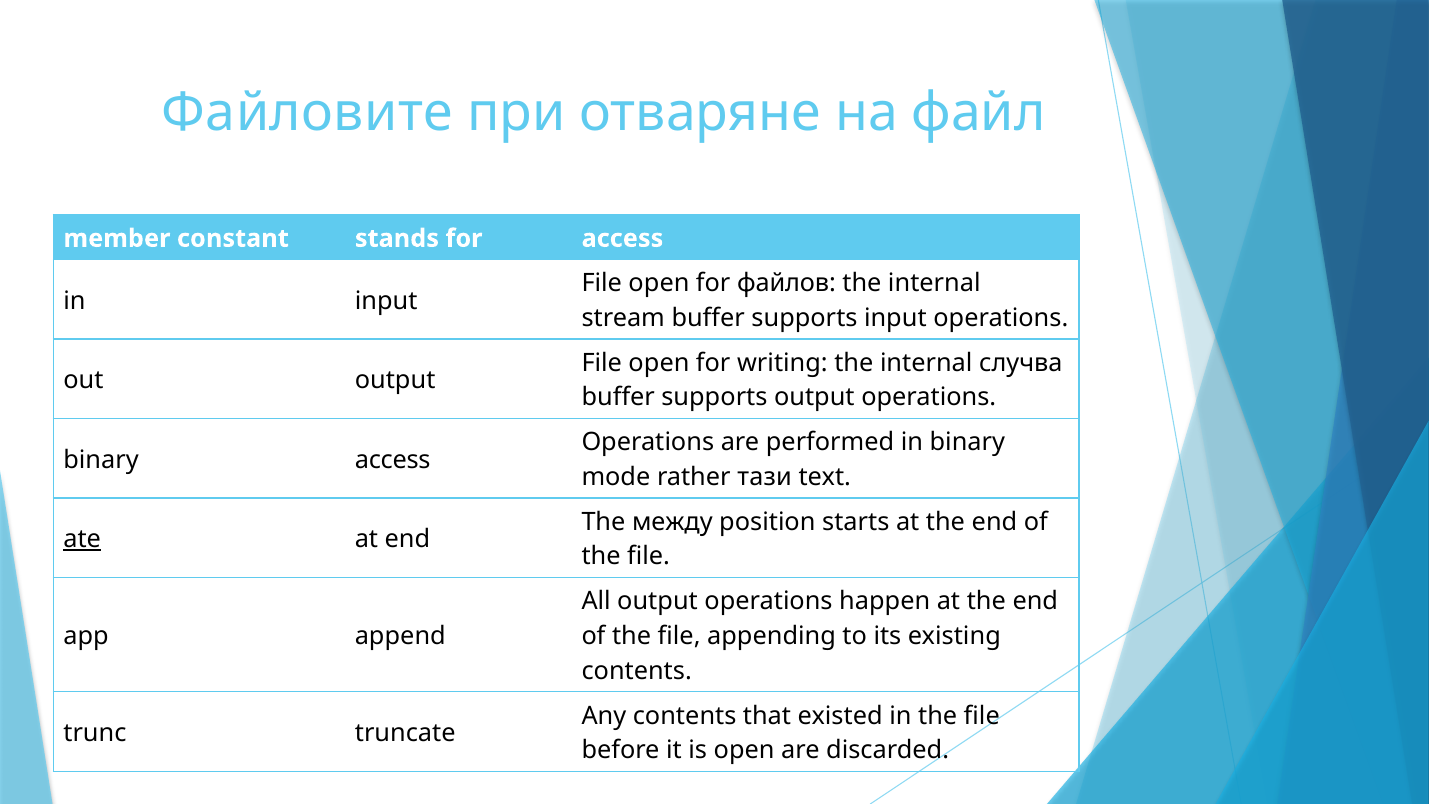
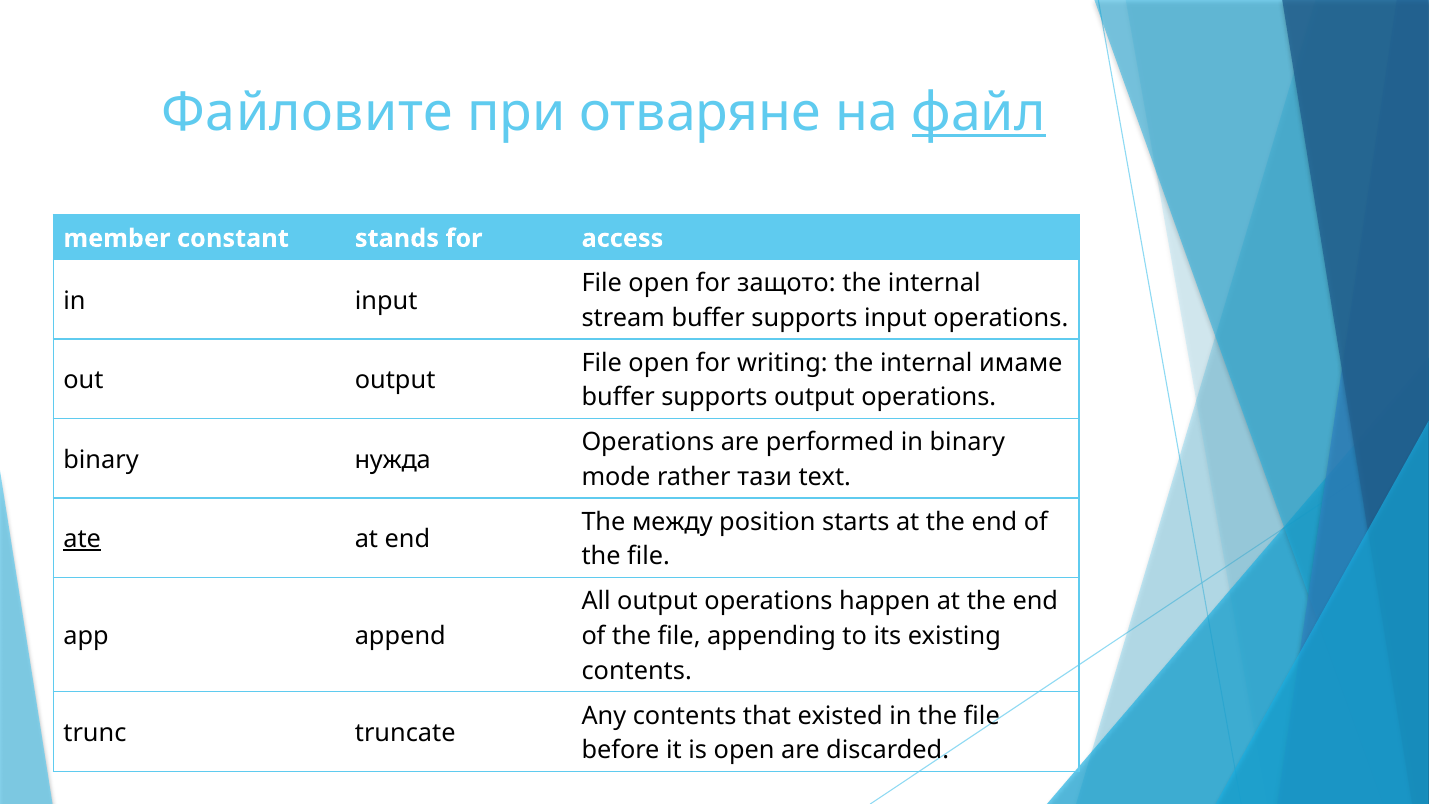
файл underline: none -> present (979, 113)
файлов: файлов -> защото (786, 283)
случва: случва -> имаме (1021, 363)
binary access: access -> нужда (393, 460)
